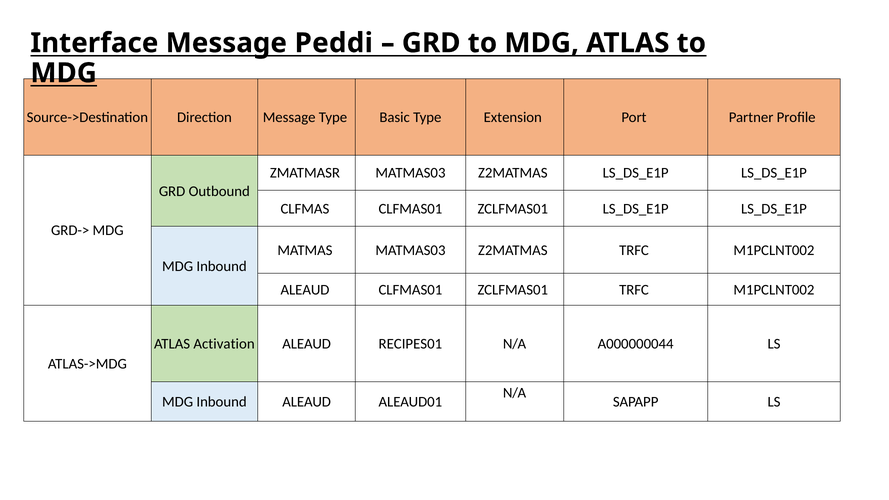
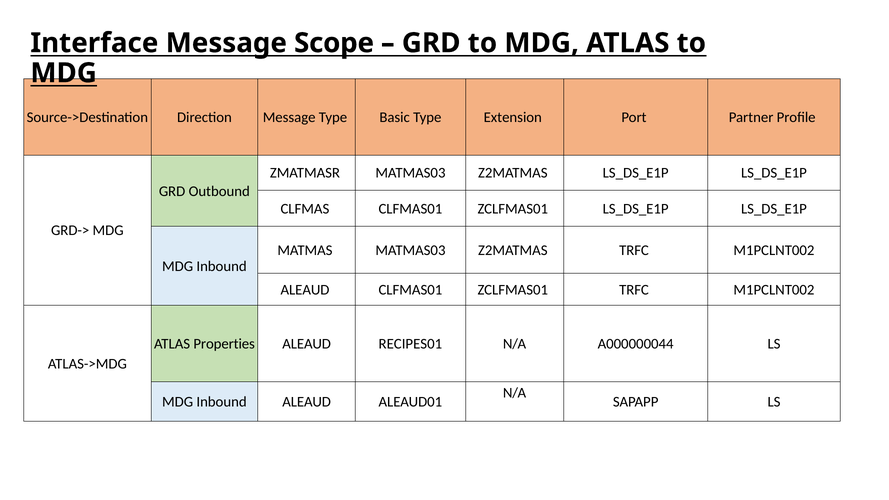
Peddi: Peddi -> Scope (334, 43)
Activation: Activation -> Properties (224, 344)
